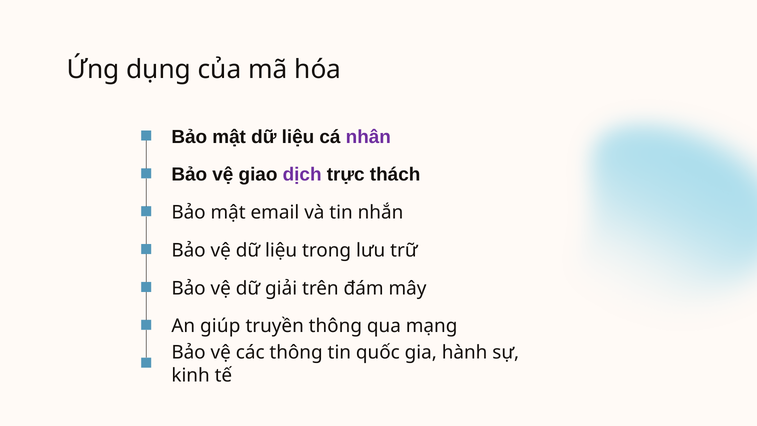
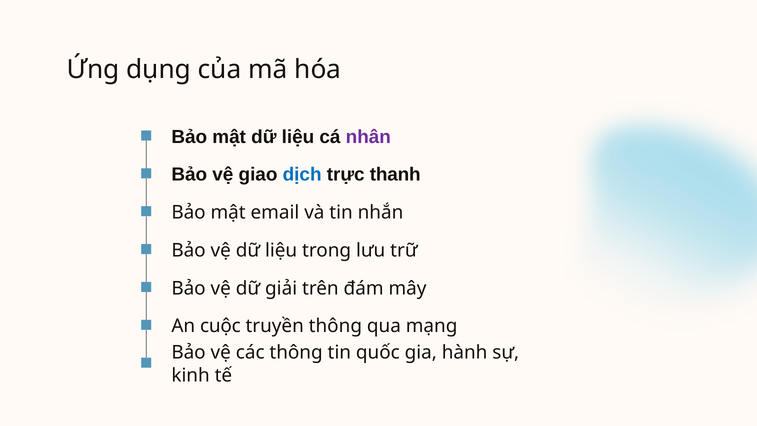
dịch colour: purple -> blue (302, 175)
thách: thách -> thanh (395, 175)
giúp: giúp -> cuộc (220, 326)
